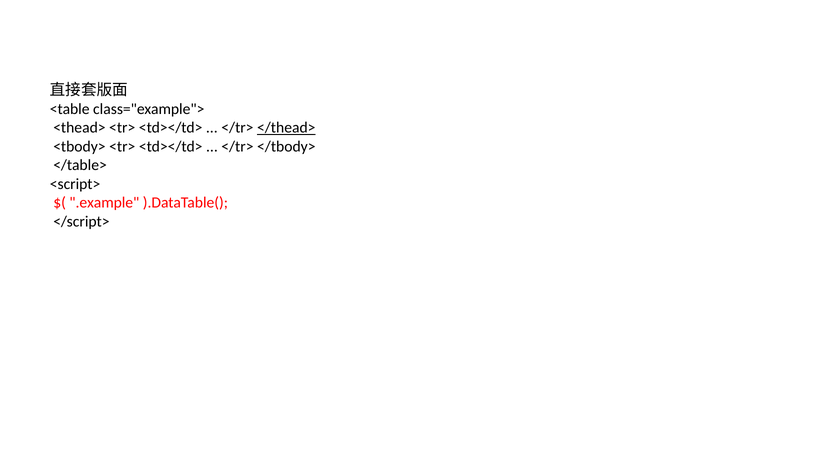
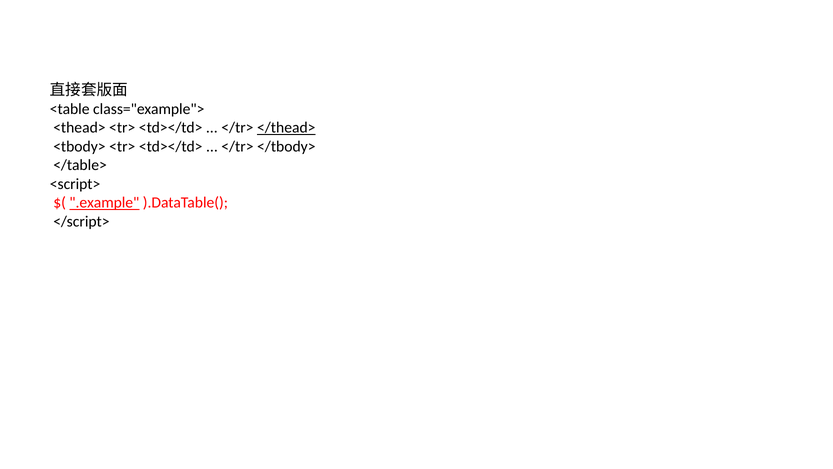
.example underline: none -> present (104, 203)
